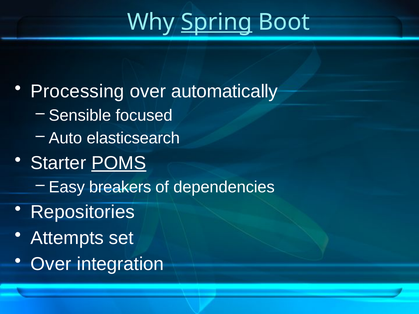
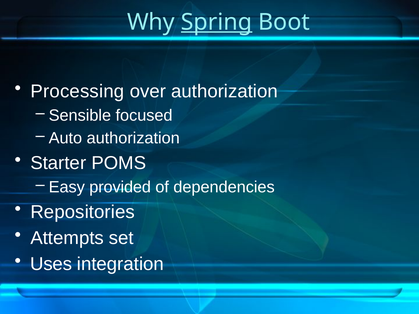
over automatically: automatically -> authorization (224, 91)
Auto elasticsearch: elasticsearch -> authorization (133, 138)
POMS underline: present -> none (119, 163)
breakers: breakers -> provided (120, 187)
Over: Over -> Uses (51, 264)
